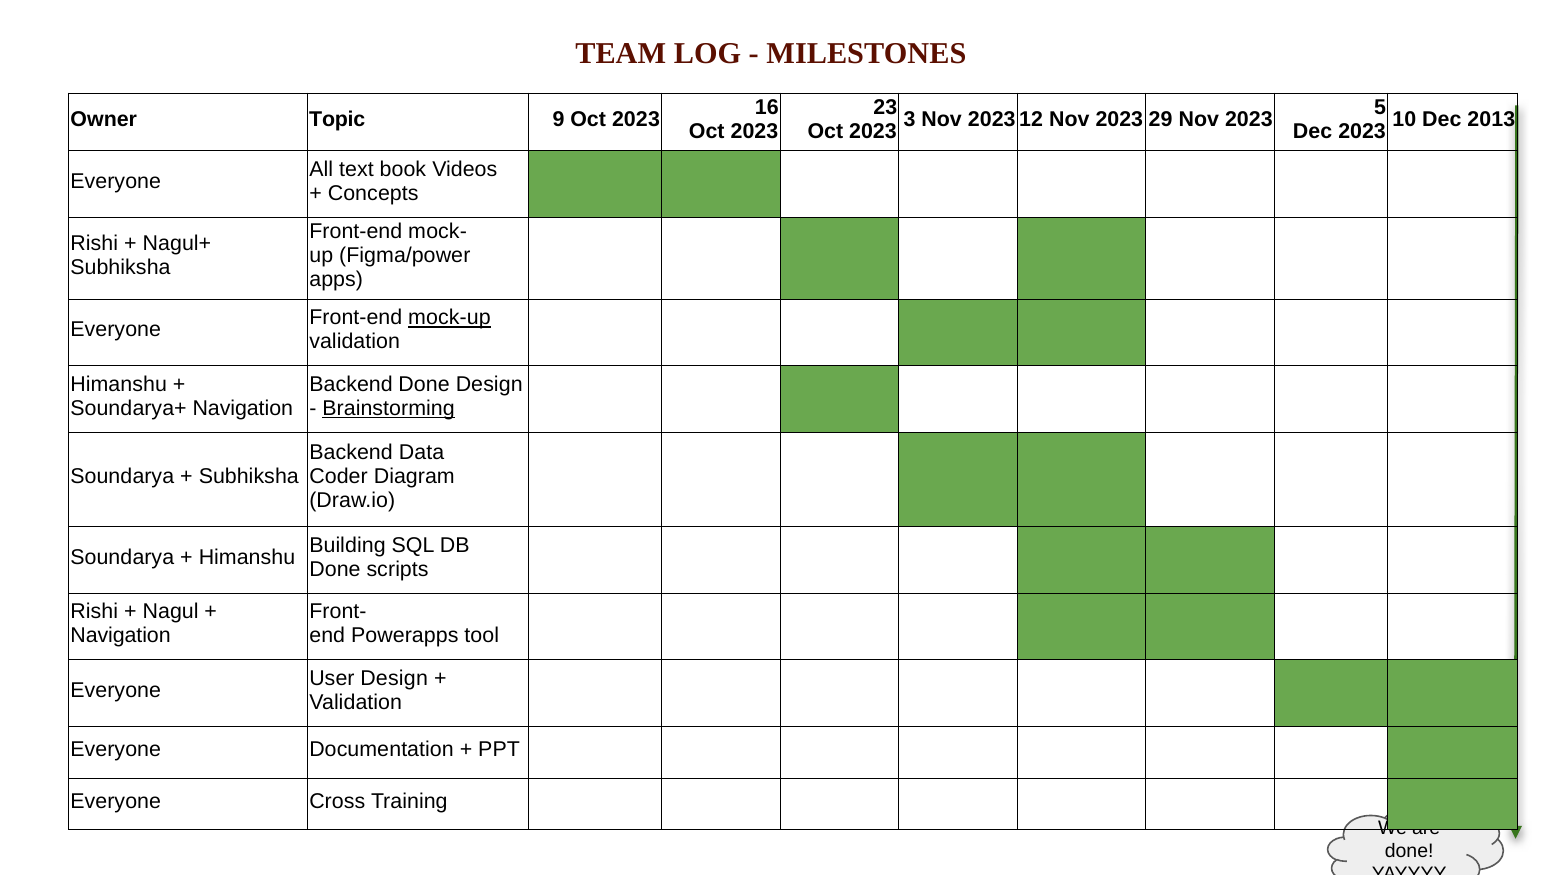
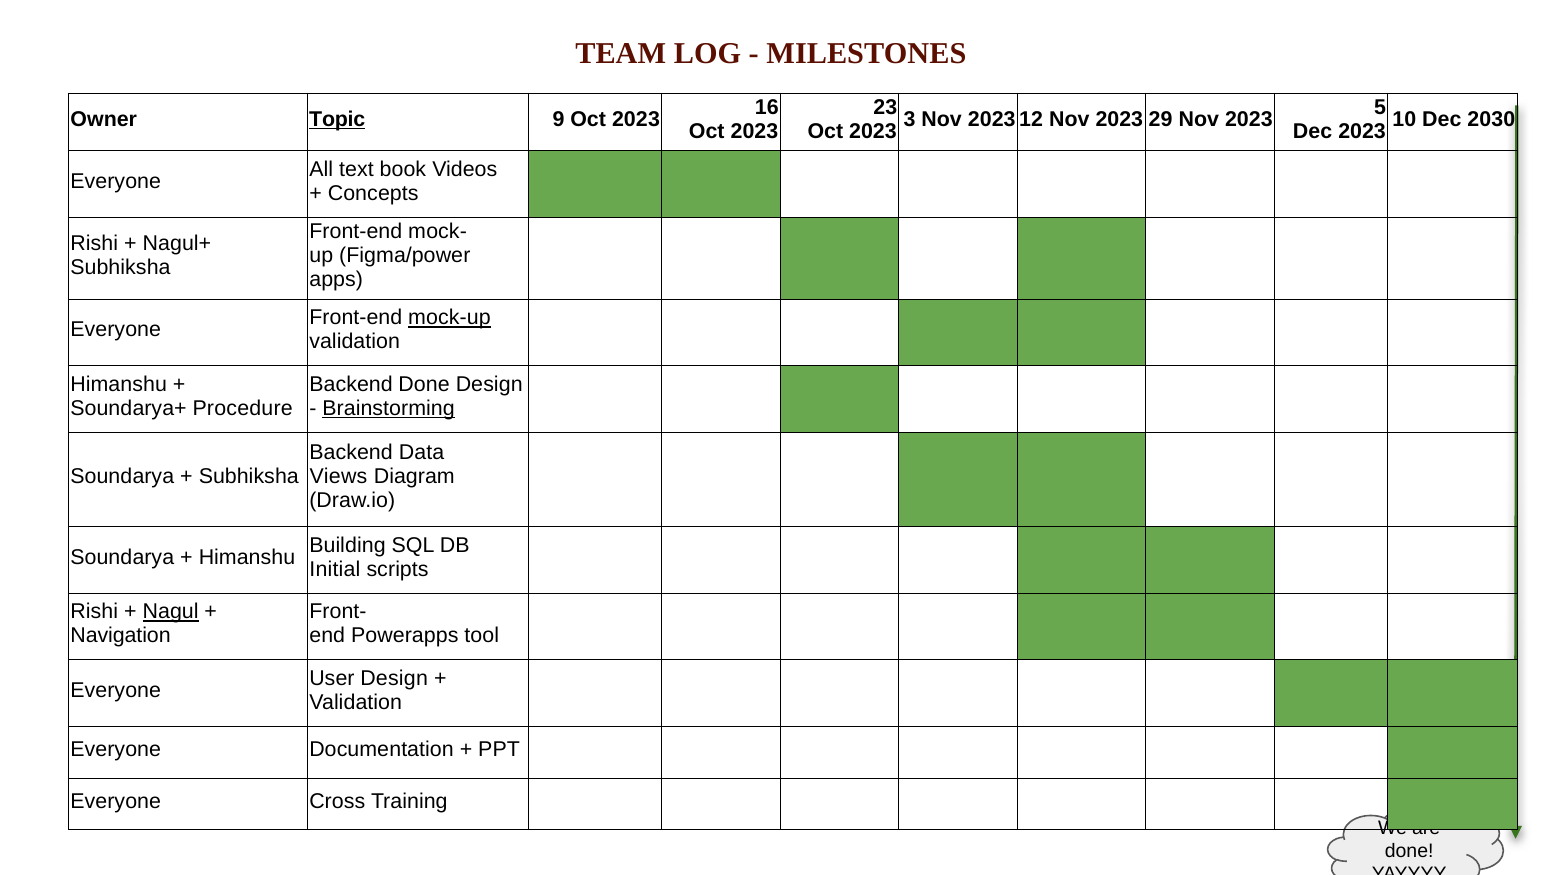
Topic underline: none -> present (337, 119)
2013: 2013 -> 2030 (1491, 119)
Soundarya+ Navigation: Navigation -> Procedure (243, 409)
Coder: Coder -> Views (338, 477)
Done: Done -> Initial (335, 569)
Nagul underline: none -> present (171, 612)
